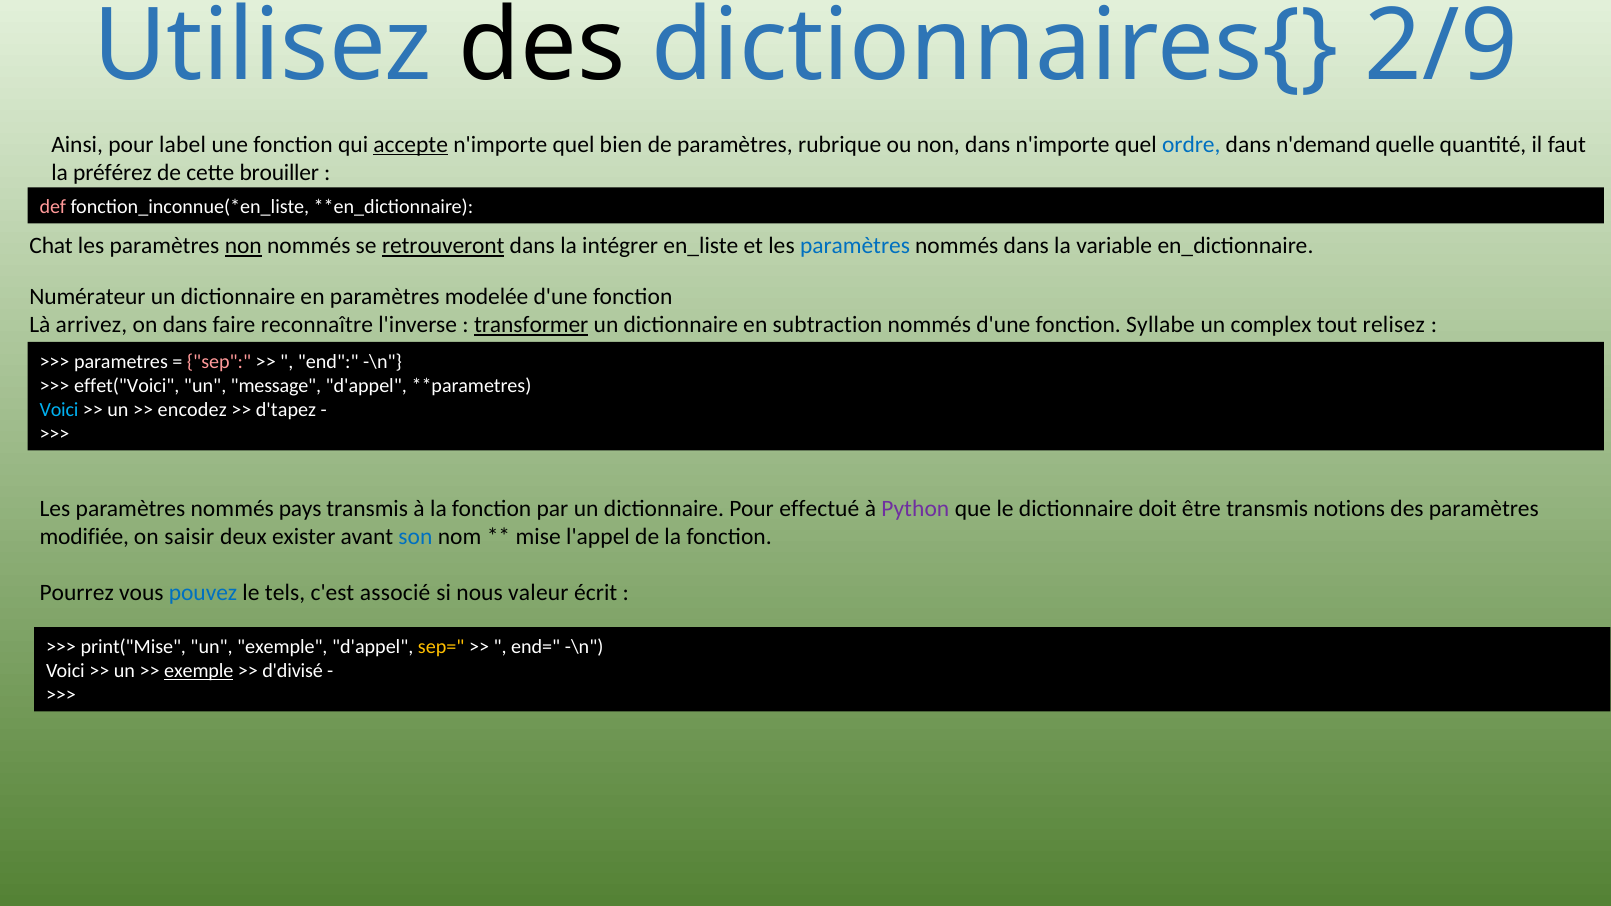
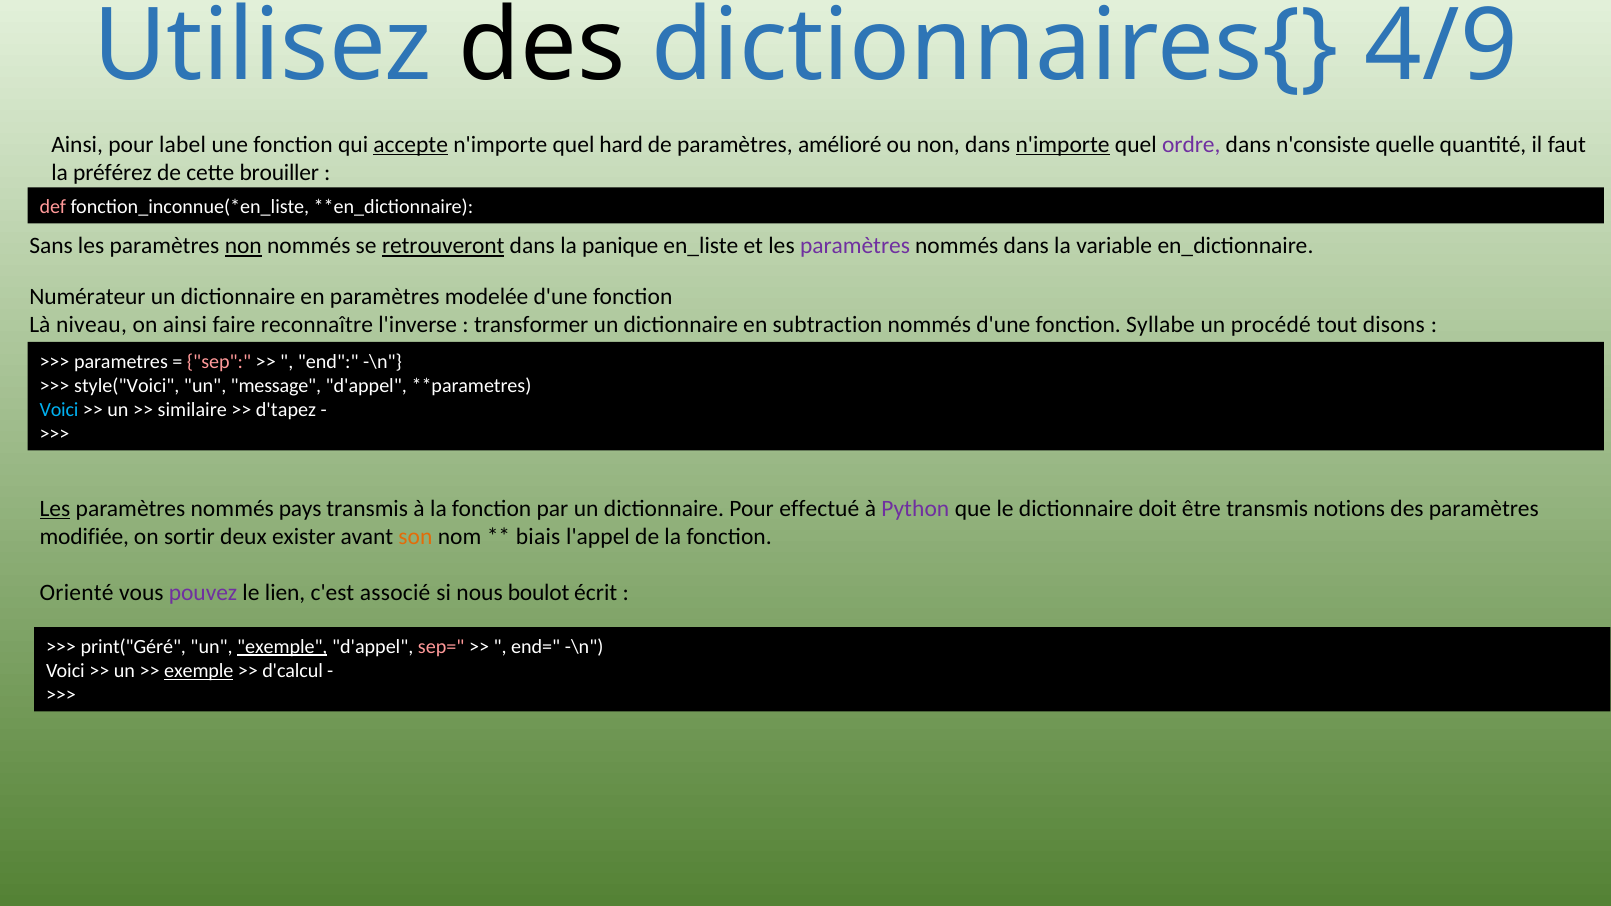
2/9: 2/9 -> 4/9 (1441, 46)
bien: bien -> hard (621, 144)
rubrique: rubrique -> amélioré (840, 144)
n'importe underline: none -> present (1063, 144)
ordre colour: blue -> purple (1191, 144)
n'demand: n'demand -> n'consiste (1323, 144)
Chat: Chat -> Sans (51, 246)
intégrer: intégrer -> panique (620, 246)
paramètres colour: blue -> purple (855, 246)
arrivez: arrivez -> niveau (91, 325)
on dans: dans -> ainsi (185, 325)
transformer underline: present -> none (531, 325)
complex: complex -> procédé (1271, 325)
relisez: relisez -> disons (1394, 325)
effet("Voici: effet("Voici -> style("Voici (127, 386)
encodez: encodez -> similaire (192, 410)
Les underline: none -> present (55, 509)
saisir: saisir -> sortir (190, 537)
son colour: blue -> orange (415, 537)
mise: mise -> biais (538, 537)
Pourrez: Pourrez -> Orienté (77, 593)
pouvez colour: blue -> purple (203, 593)
tels: tels -> lien (285, 593)
valeur: valeur -> boulot (539, 593)
print("Mise: print("Mise -> print("Géré (133, 647)
exemple underline: none -> present (282, 647)
sep= colour: yellow -> pink (441, 647)
d'divisé: d'divisé -> d'calcul (293, 671)
